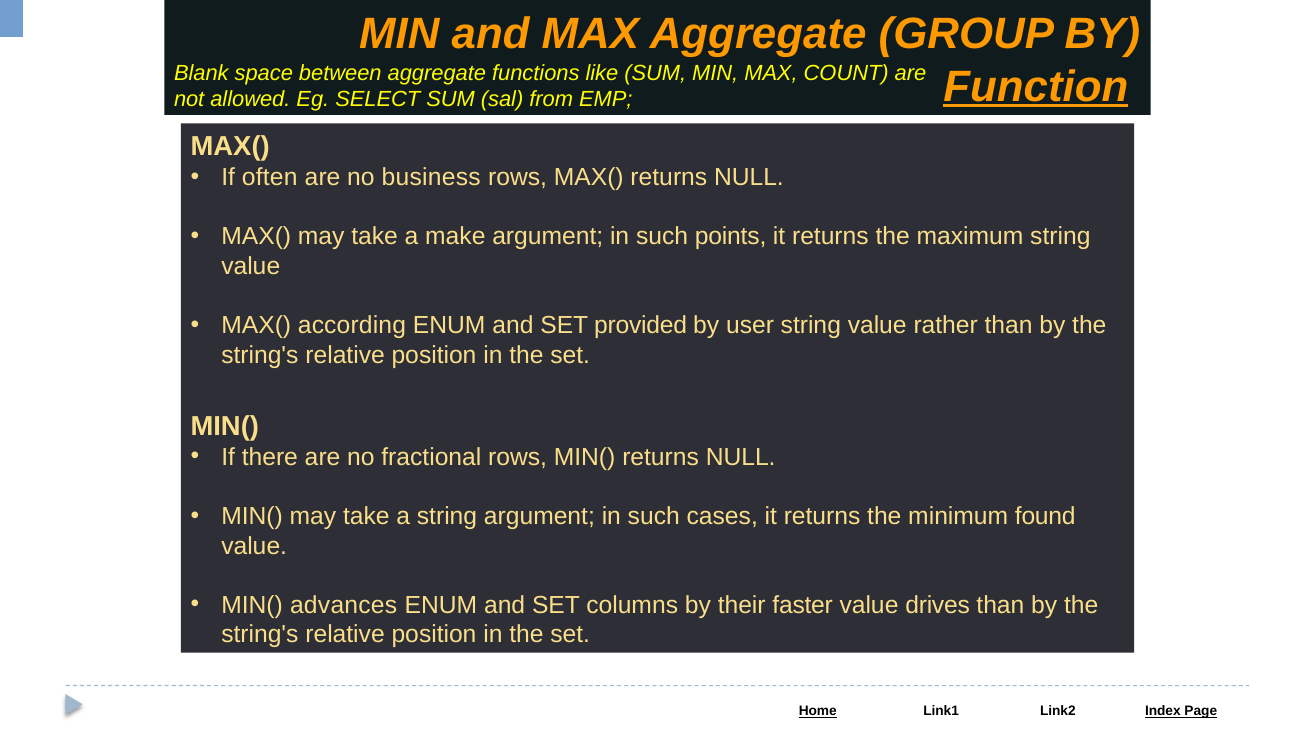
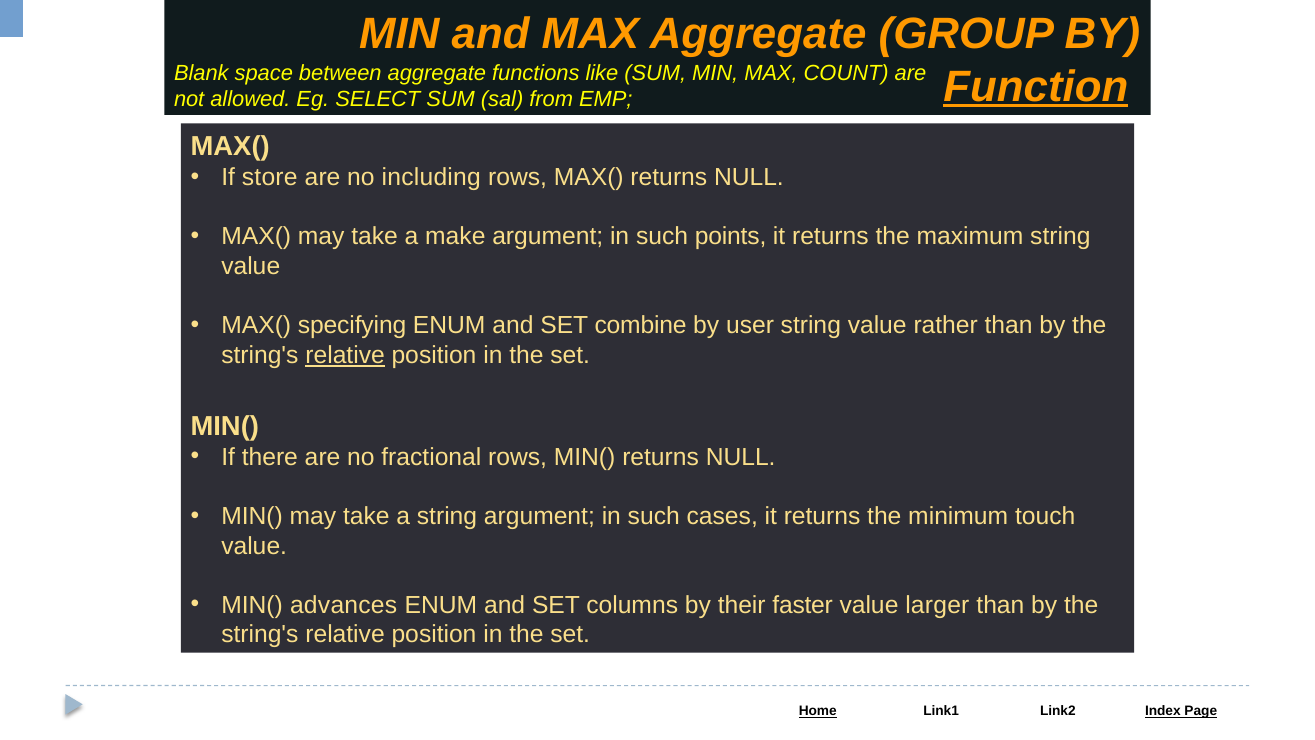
often: often -> store (270, 178)
business: business -> including (431, 178)
according: according -> specifying (352, 325)
provided: provided -> combine (641, 325)
relative underline: none -> present (345, 355)
found: found -> touch (1045, 516)
drives: drives -> larger (937, 605)
